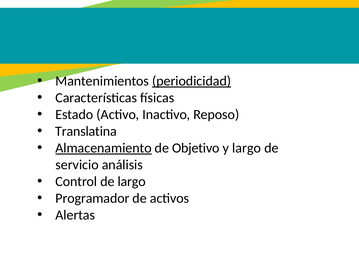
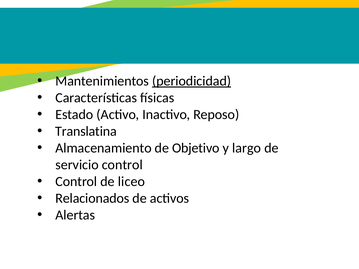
Almacenamiento underline: present -> none (104, 148)
servicio análisis: análisis -> control (122, 165)
de largo: largo -> liceo (131, 182)
Programador: Programador -> Relacionados (92, 198)
